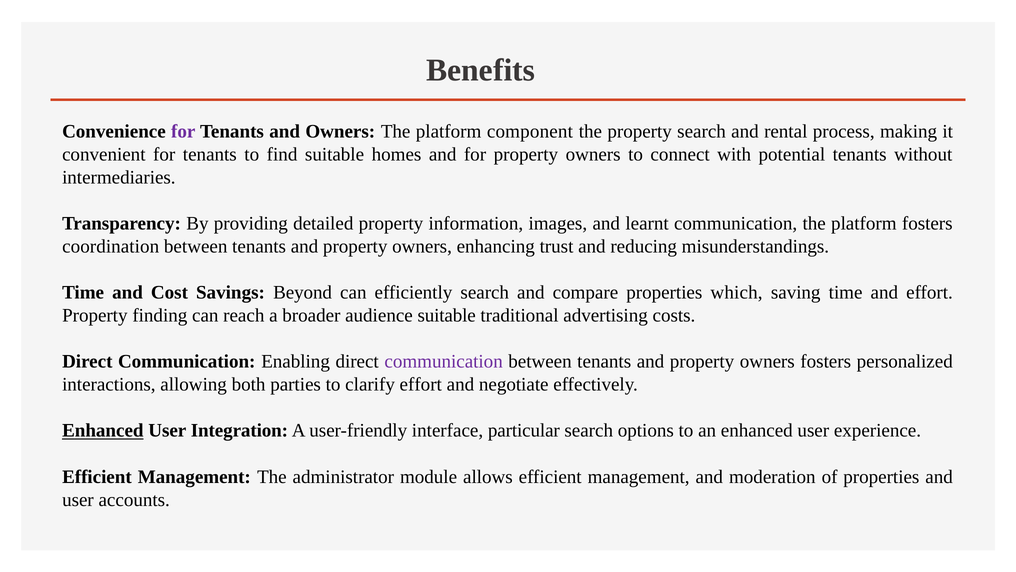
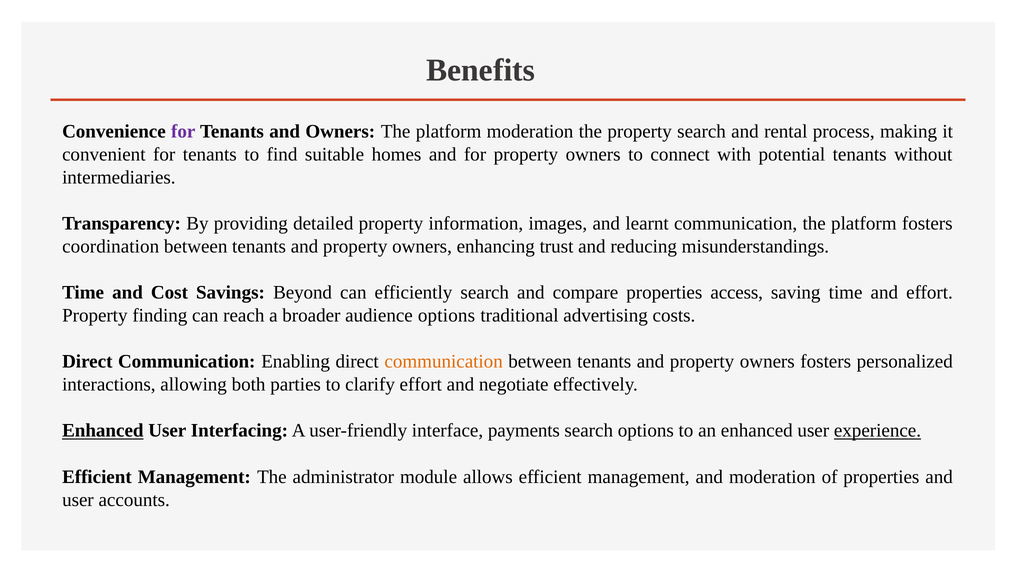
platform component: component -> moderation (530, 131)
which: which -> access (737, 292)
audience suitable: suitable -> options (446, 315)
communication colour: purple -> orange (444, 361)
Integration: Integration -> Interfacing (239, 430)
particular: particular -> payments (524, 430)
experience underline: none -> present (877, 430)
